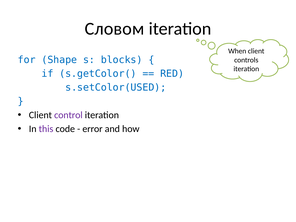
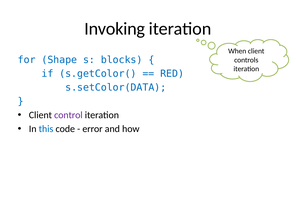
Словом: Словом -> Invoking (115, 29)
s.setColor(USED: s.setColor(USED -> s.setColor(DATA (116, 88)
this colour: purple -> blue (46, 129)
